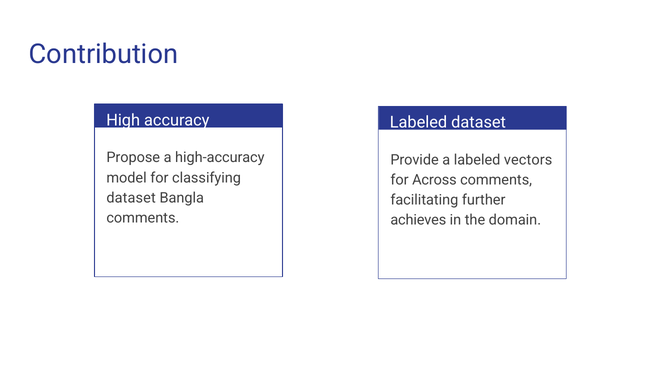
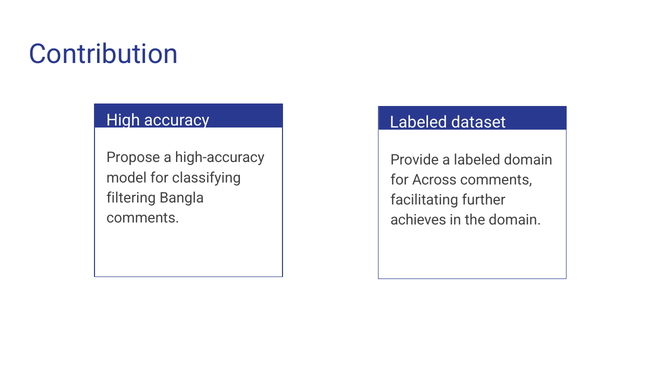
labeled vectors: vectors -> domain (528, 160)
dataset: dataset -> filtering (131, 198)
